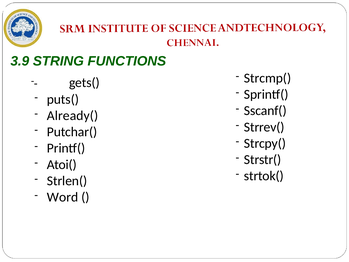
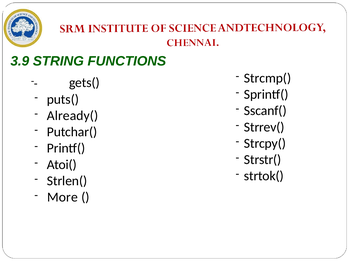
Word: Word -> More (63, 197)
